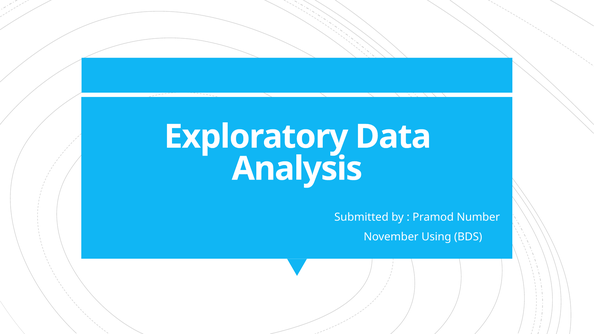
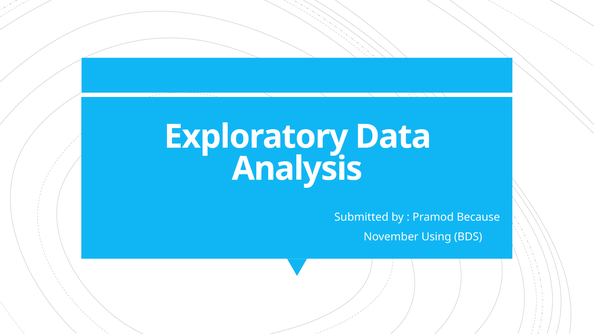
Number: Number -> Because (478, 217)
